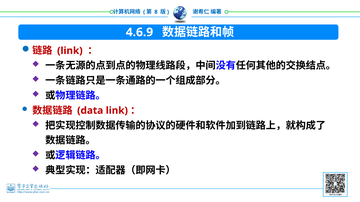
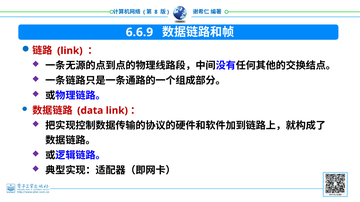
4.6.9: 4.6.9 -> 6.6.9 (139, 32)
